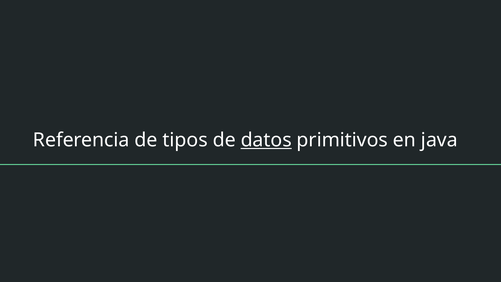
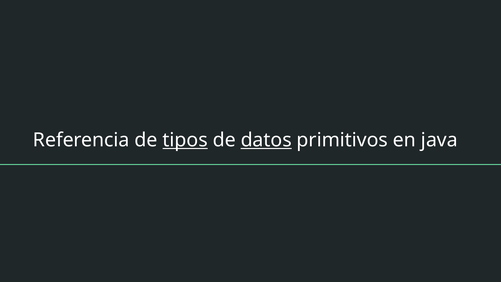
tipos underline: none -> present (185, 140)
